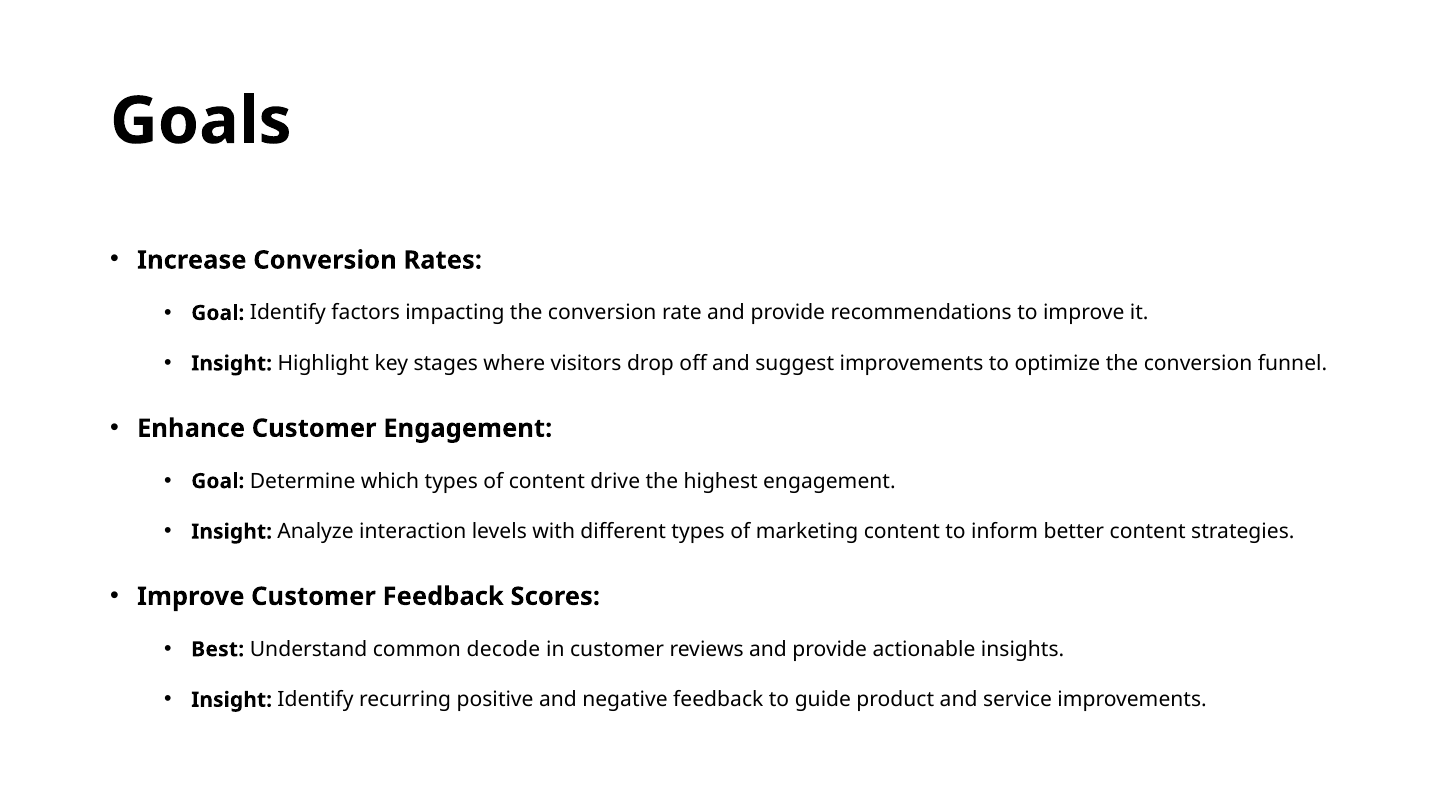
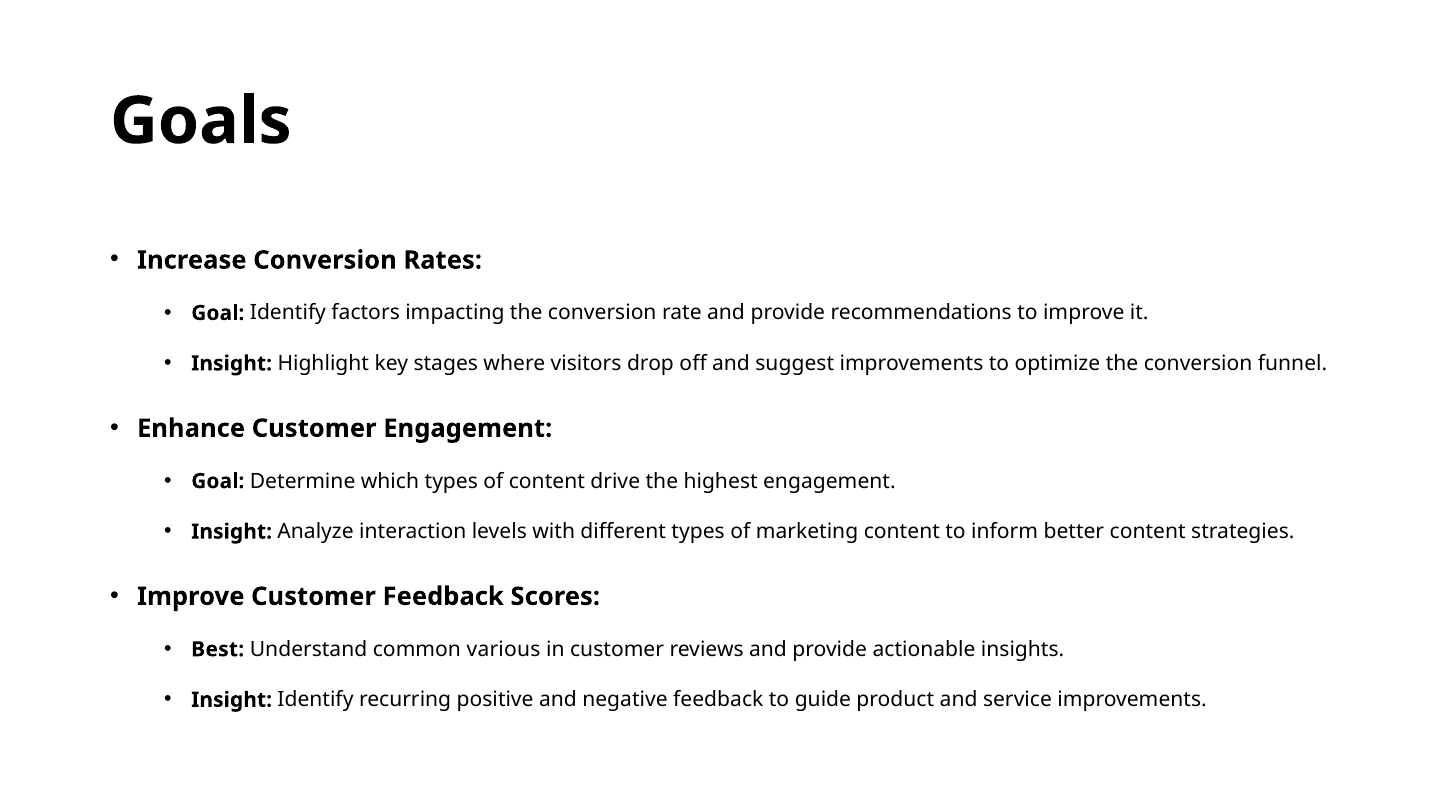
decode: decode -> various (503, 649)
